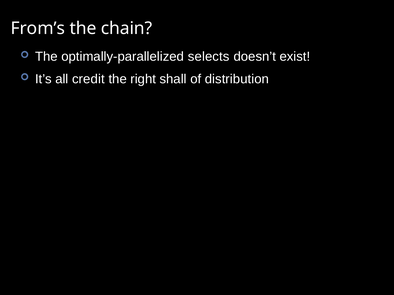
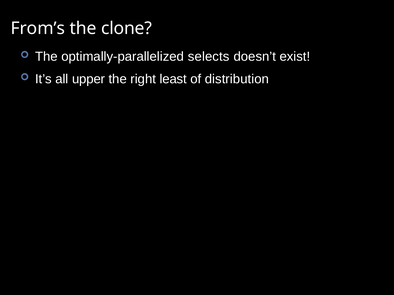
chain: chain -> clone (127, 28)
credit: credit -> upper (89, 79)
shall: shall -> least (173, 79)
